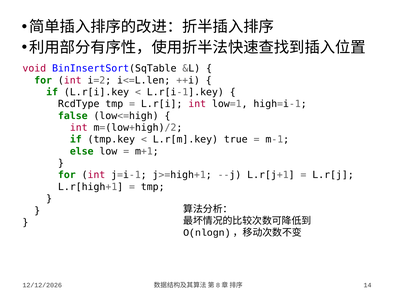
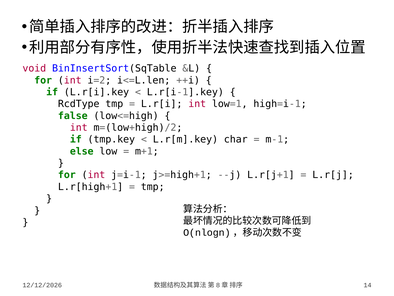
true: true -> char (236, 139)
